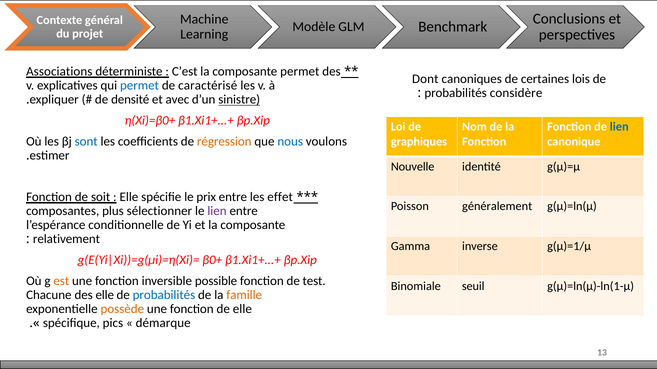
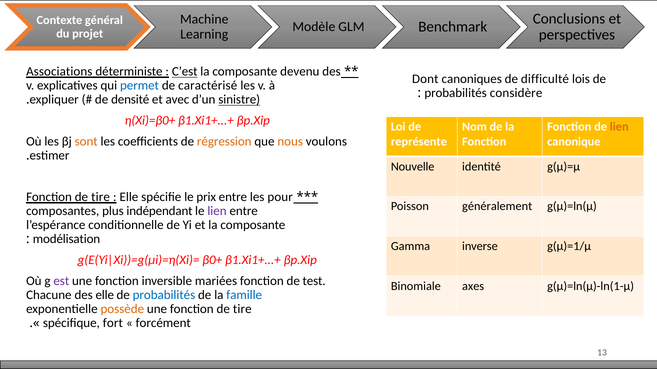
C’est underline: none -> present (185, 72)
composante permet: permet -> devenu (300, 72)
certaines: certaines -> difficulté (545, 79)
lien colour: blue -> orange (619, 127)
sont colour: blue -> orange (86, 142)
nous colour: blue -> orange (290, 142)
graphiques: graphiques -> représente (419, 142)
soit: soit -> tire (101, 197)
effet: effet -> pour (280, 197)
sélectionner: sélectionner -> indépendant (159, 211)
relativement: relativement -> modélisation (67, 240)
est colour: orange -> purple (61, 281)
possible: possible -> mariées (216, 281)
seuil: seuil -> axes (473, 286)
famille colour: orange -> blue (244, 295)
une fonction de elle: elle -> tire (242, 309)
pics: pics -> fort (113, 323)
démarque: démarque -> forcément (163, 323)
